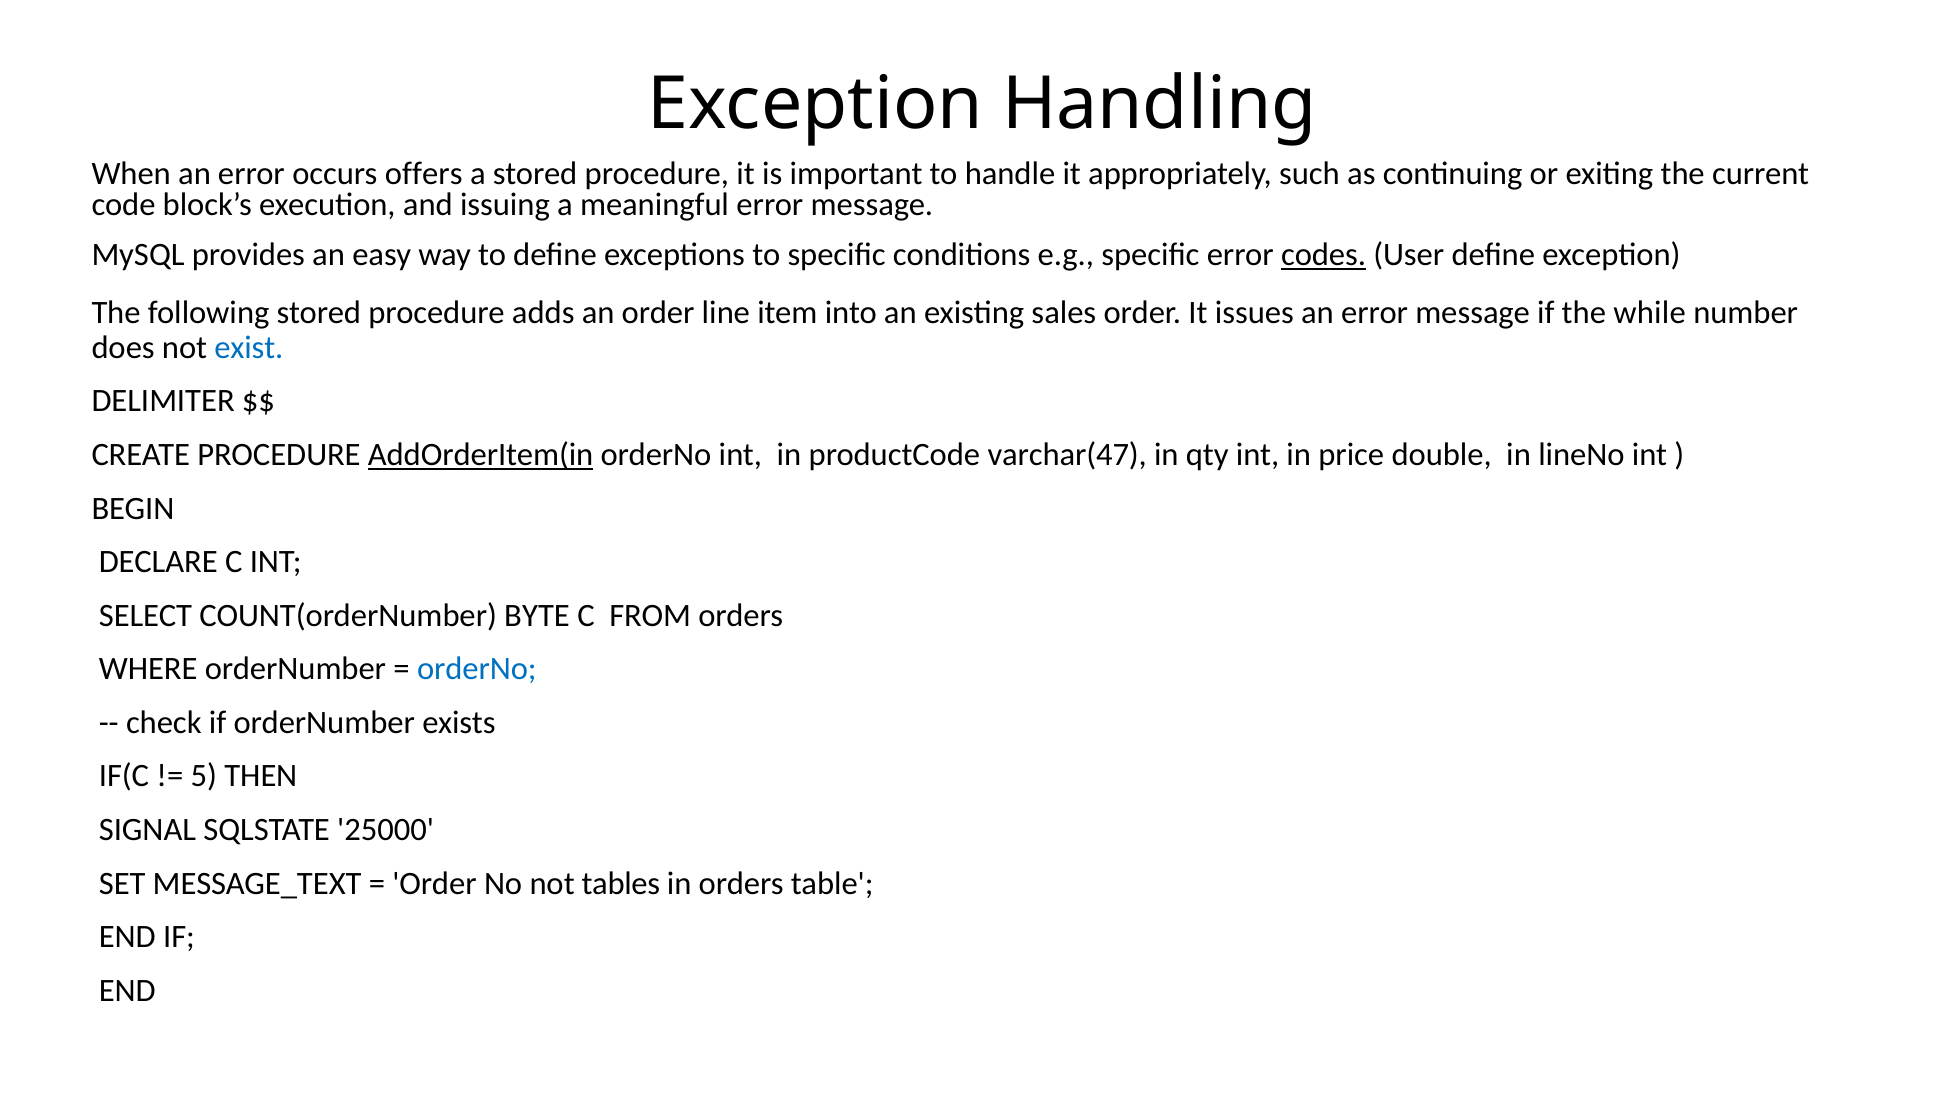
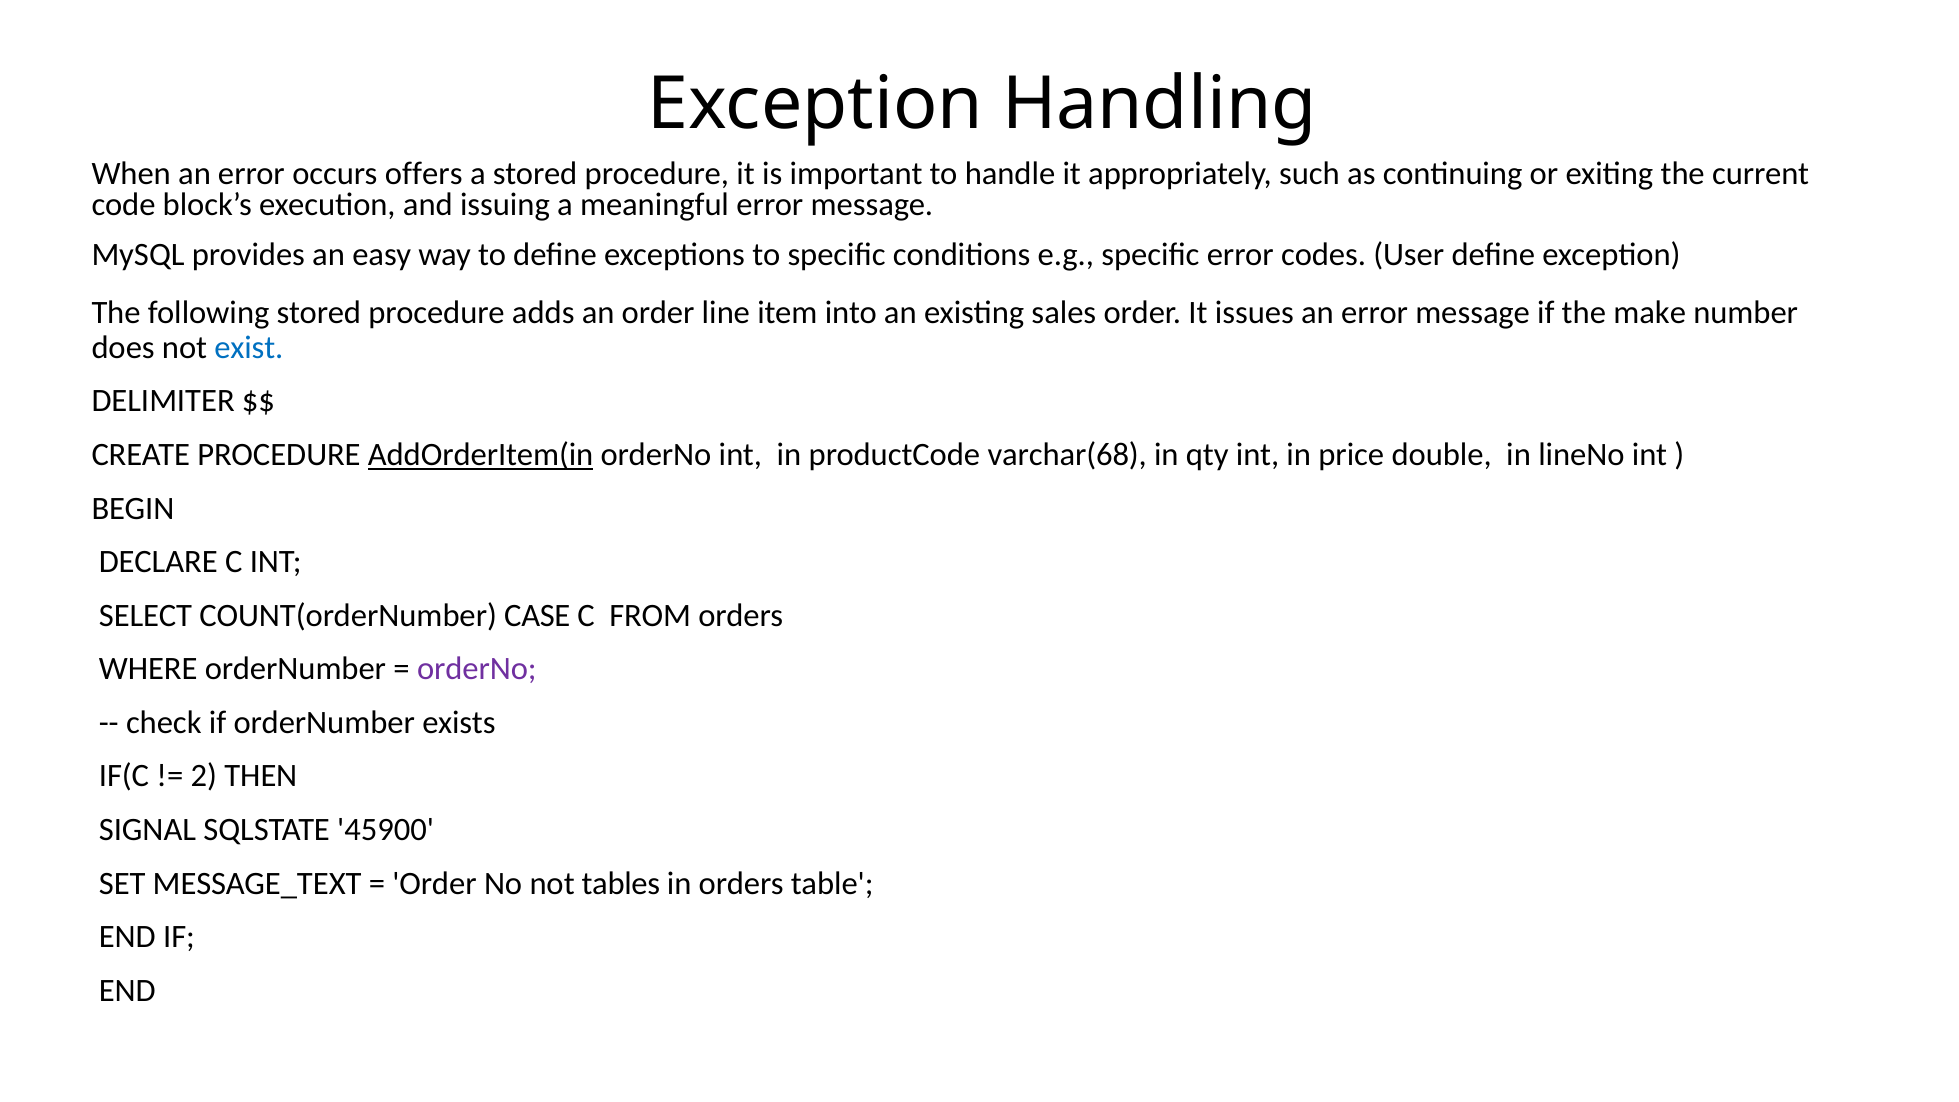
codes underline: present -> none (1324, 255)
while: while -> make (1650, 312)
varchar(47: varchar(47 -> varchar(68 (1067, 455)
BYTE: BYTE -> CASE (537, 615)
orderNo colour: blue -> purple (477, 669)
5: 5 -> 2 (204, 776)
25000: 25000 -> 45900 (386, 830)
